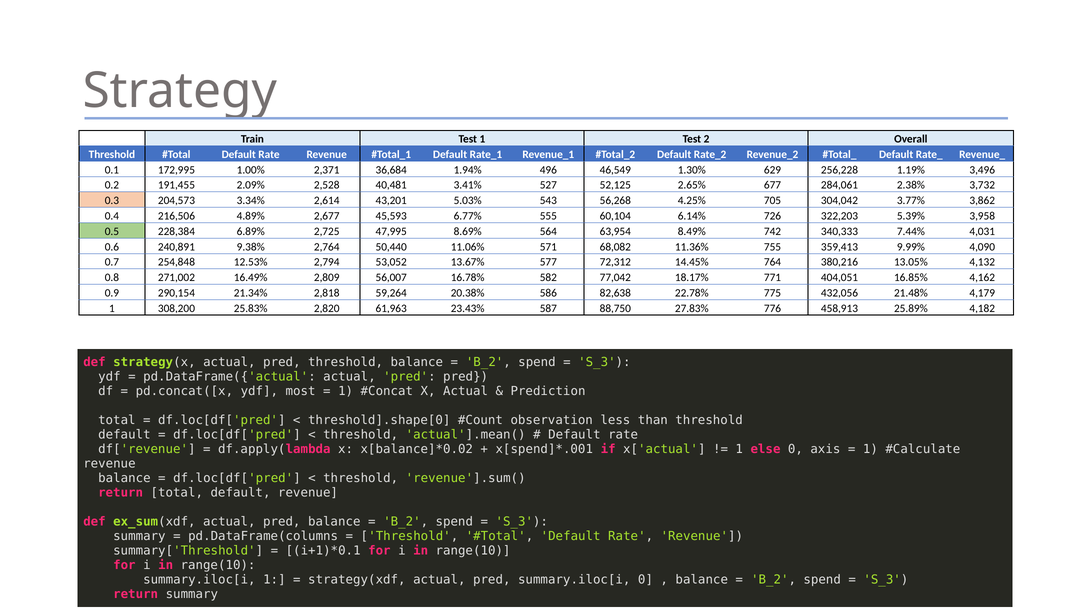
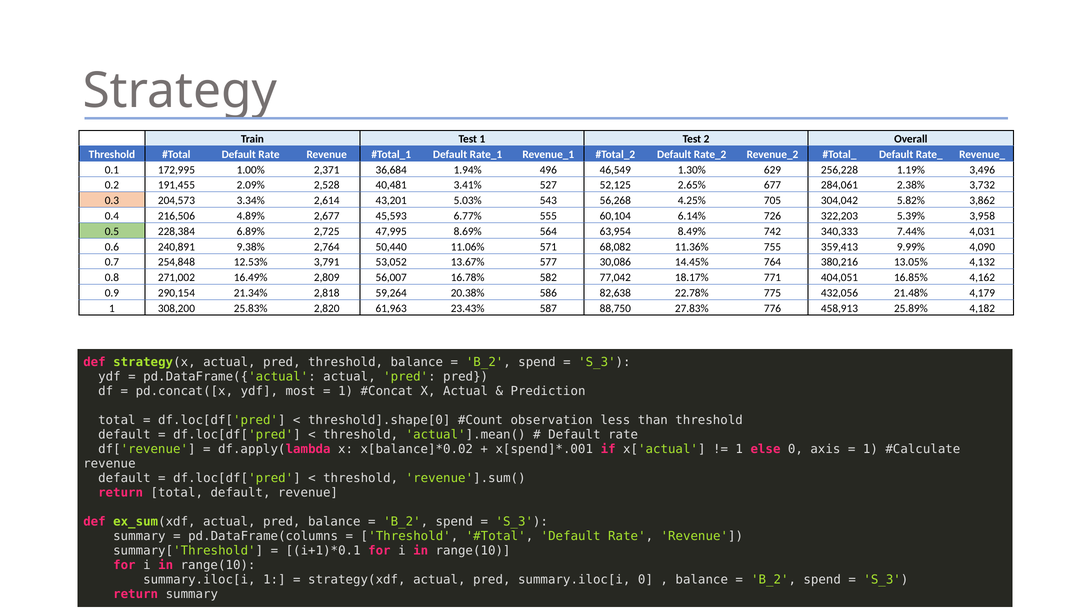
3.77%: 3.77% -> 5.82% (911, 201)
2,794: 2,794 -> 3,791 (327, 262)
72,312: 72,312 -> 30,086 (615, 262)
balance: balance -> default (124, 478)
